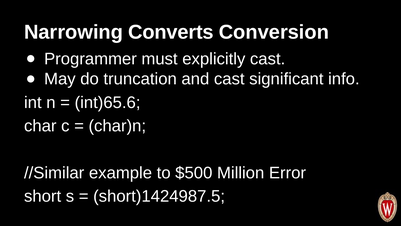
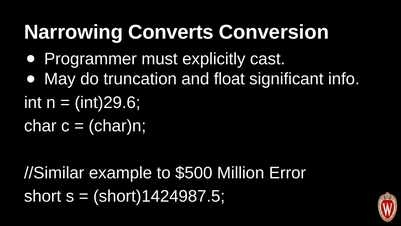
and cast: cast -> float (229, 79)
int)65.6: int)65.6 -> int)29.6 (108, 102)
